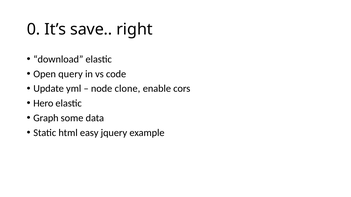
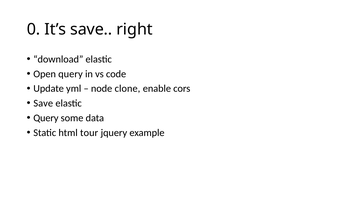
Hero: Hero -> Save (43, 103)
Graph: Graph -> Query (46, 118)
easy: easy -> tour (89, 133)
